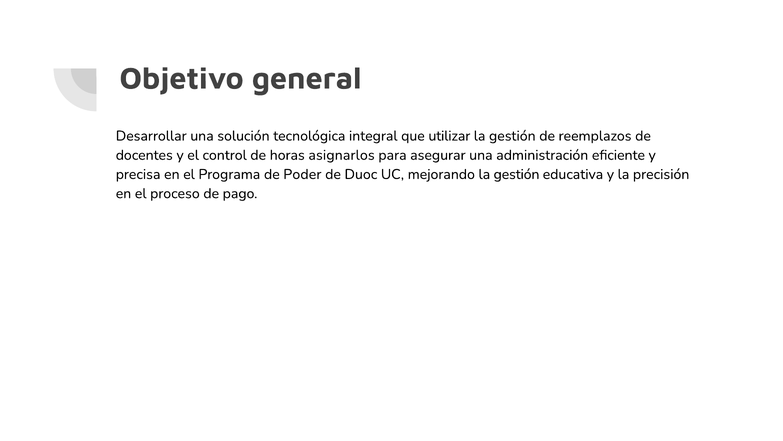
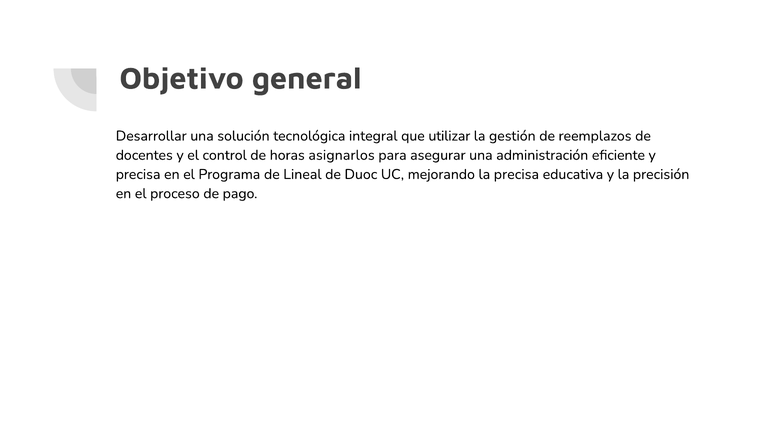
Poder: Poder -> Lineal (302, 174)
mejorando la gestión: gestión -> precisa (516, 174)
